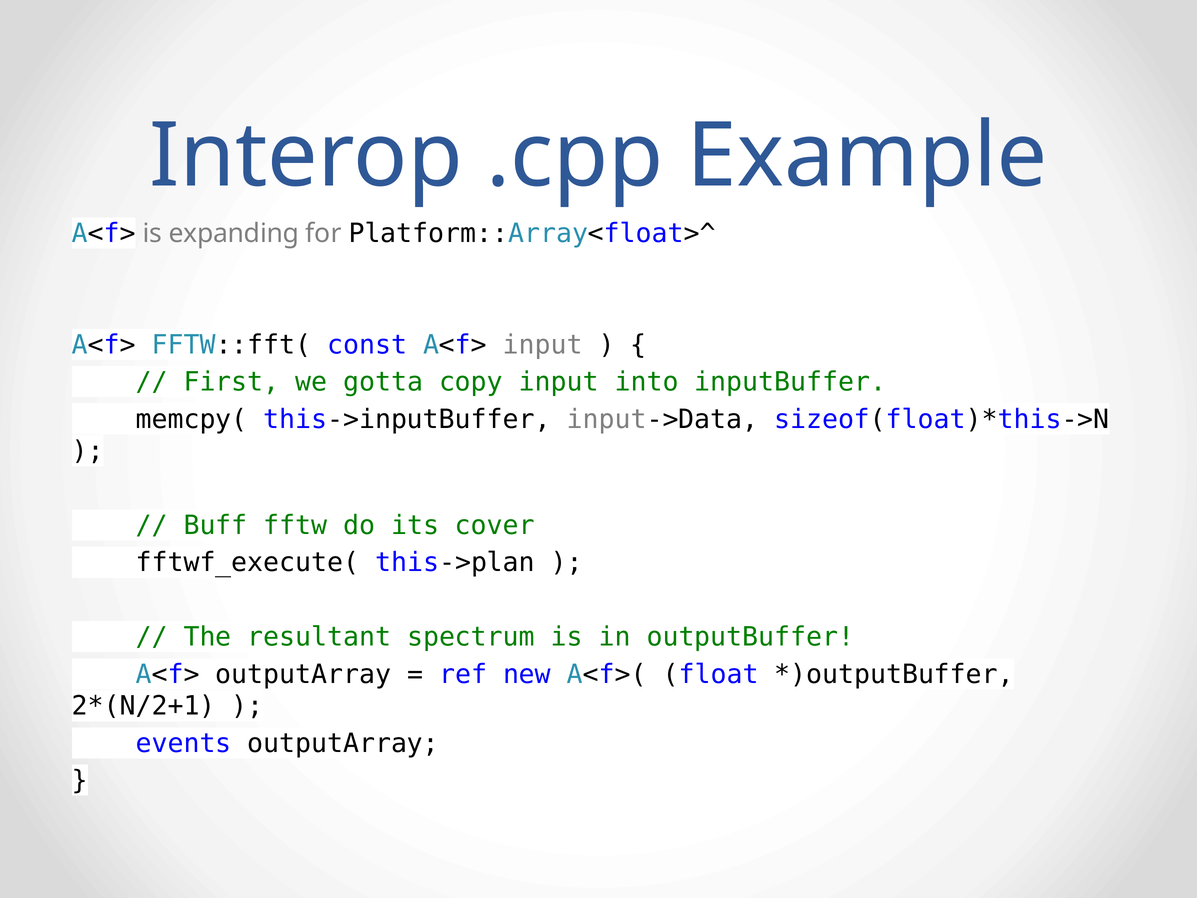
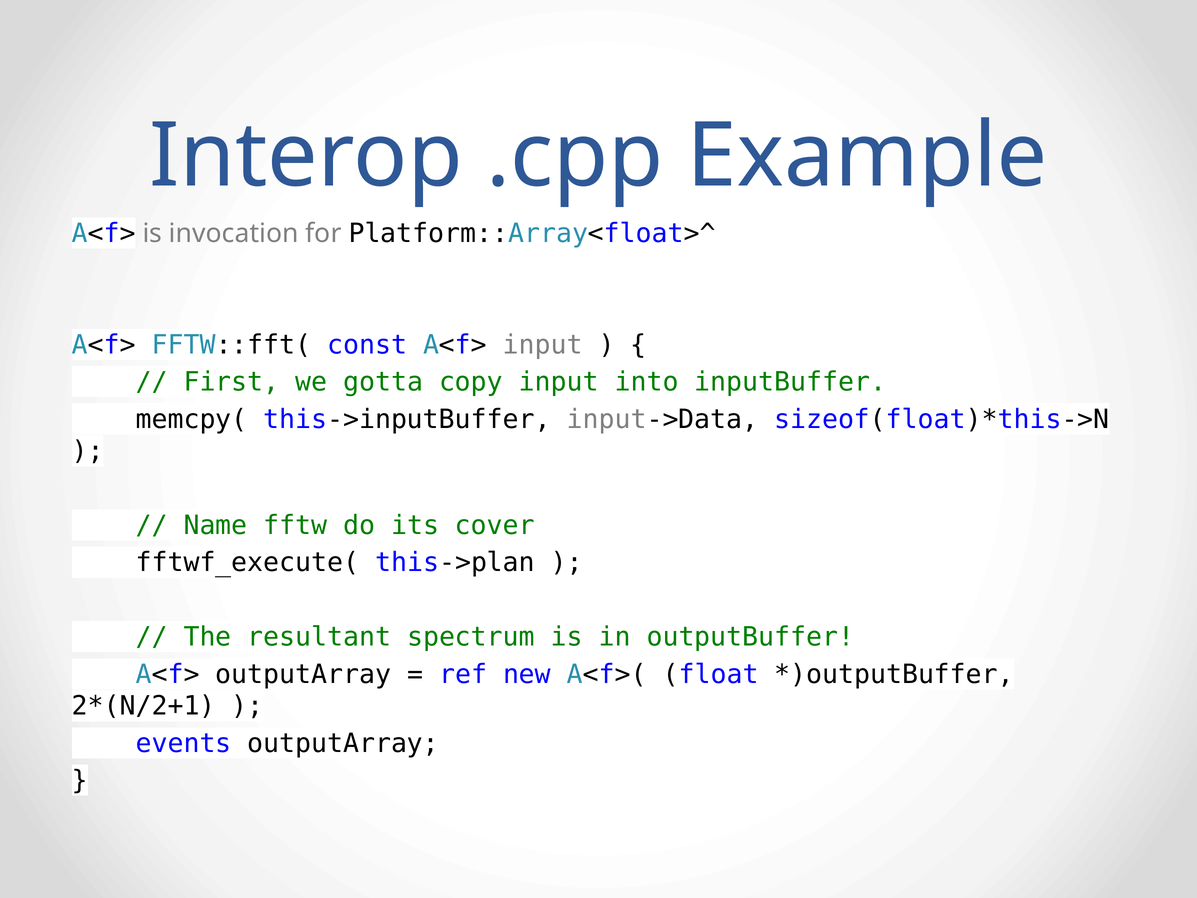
expanding: expanding -> invocation (234, 233)
Buff: Buff -> Name (215, 525)
